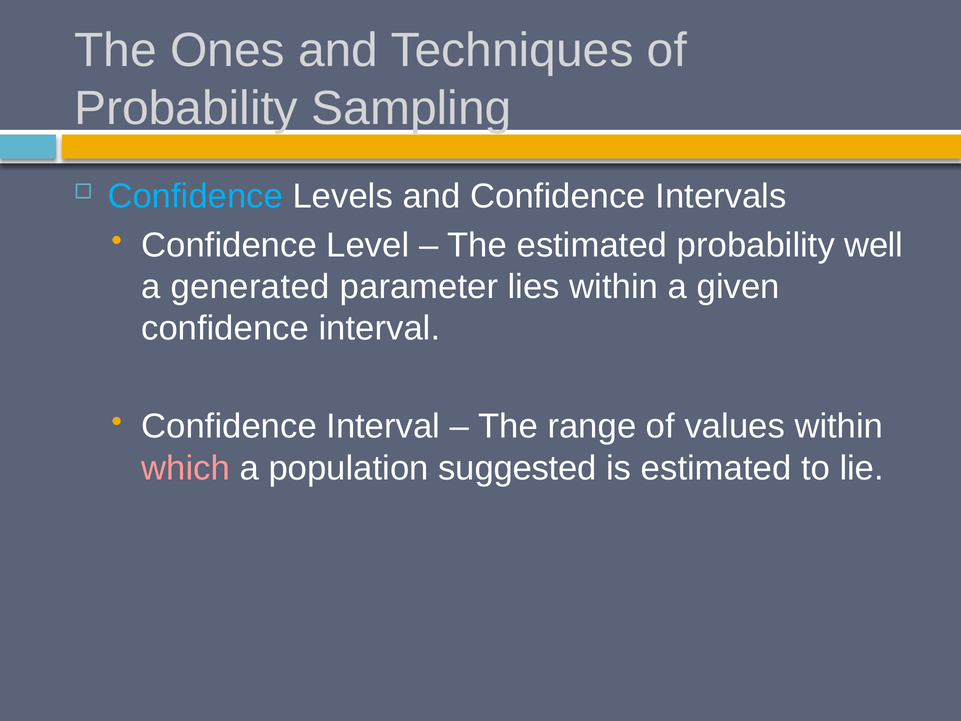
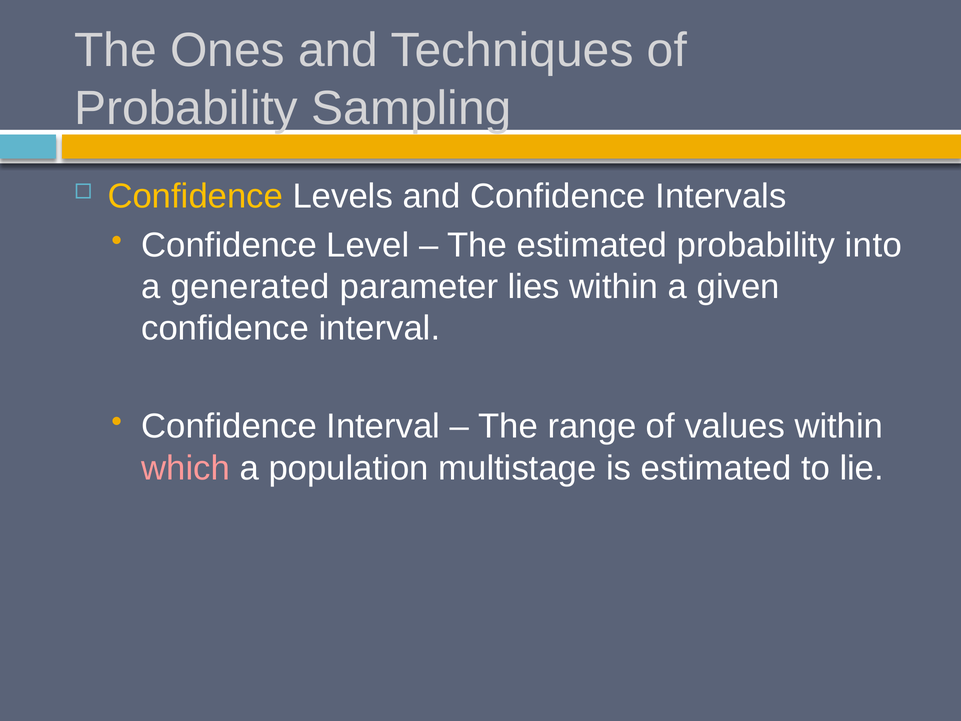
Confidence colour: light blue -> yellow (195, 196)
well: well -> into (873, 245)
suggested: suggested -> multistage (517, 468)
